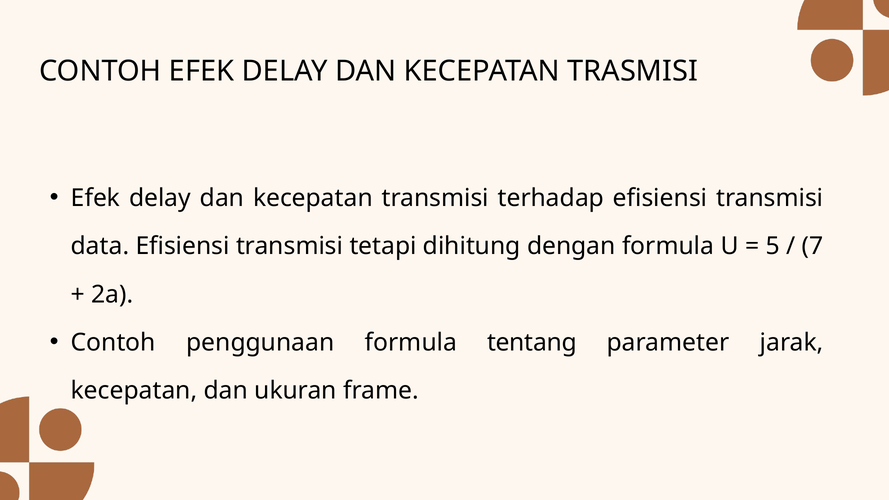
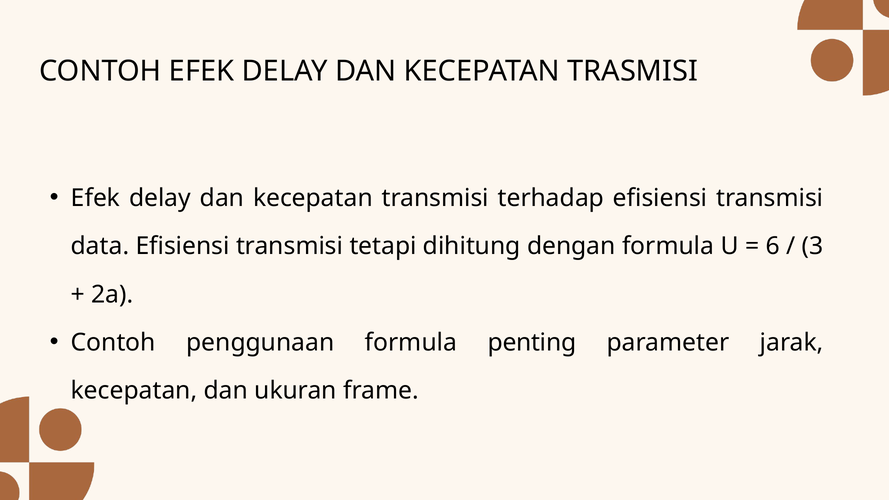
5: 5 -> 6 (773, 246)
7: 7 -> 3 (812, 246)
tentang: tentang -> penting (532, 343)
